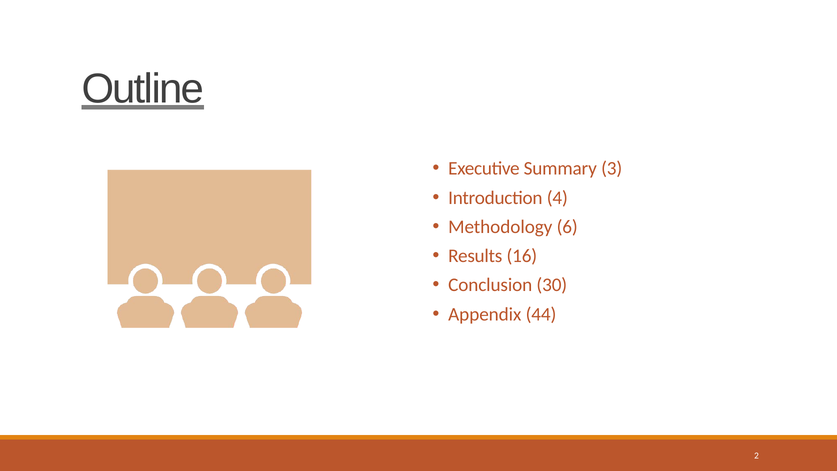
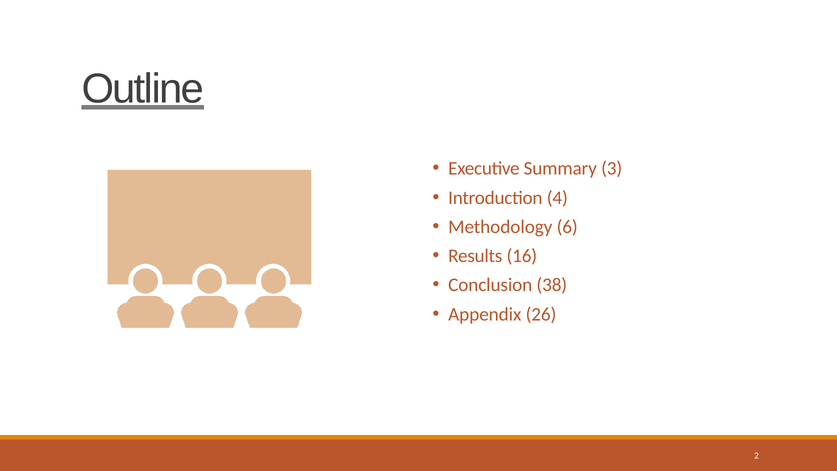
30: 30 -> 38 (552, 285)
44: 44 -> 26 (541, 314)
